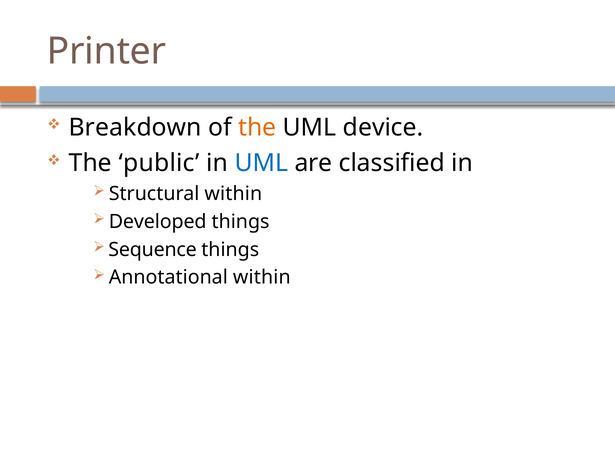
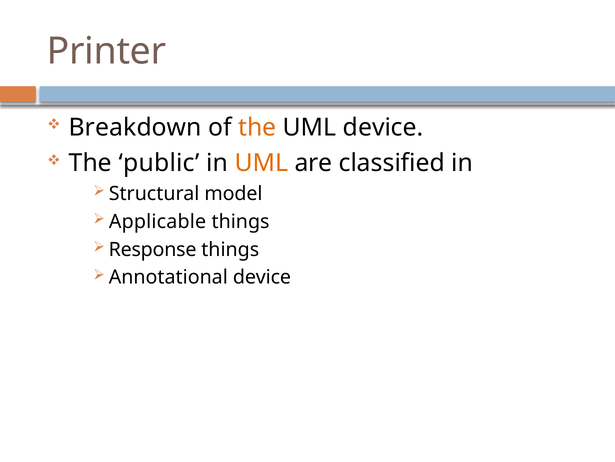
UML colour: blue -> orange (261, 163)
Structural within: within -> model (233, 194)
Developed: Developed -> Applicable (158, 221)
Sequence: Sequence -> Response (153, 249)
Annotational within: within -> device (262, 277)
